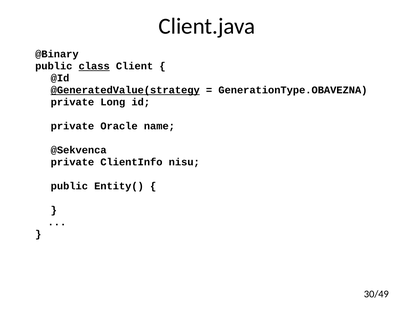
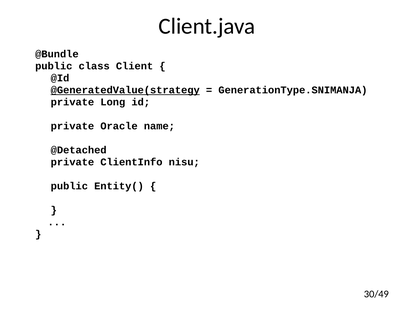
@Binary: @Binary -> @Bundle (57, 54)
class underline: present -> none (94, 66)
GenerationType.OBAVEZNA: GenerationType.OBAVEZNA -> GenerationType.SNIMANJA (293, 90)
@Sekvenca: @Sekvenca -> @Detached (79, 150)
